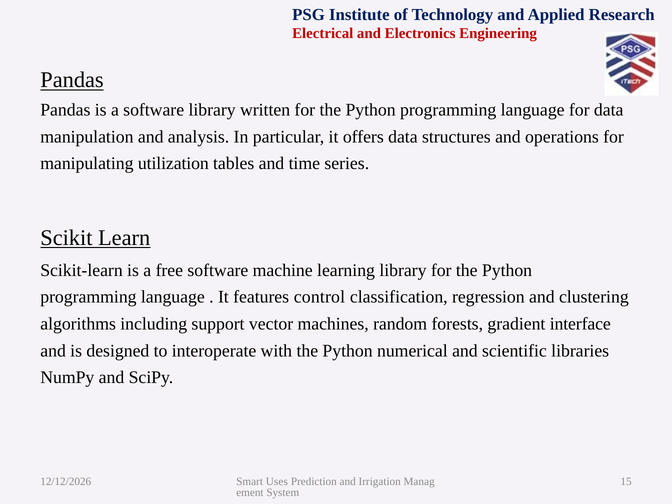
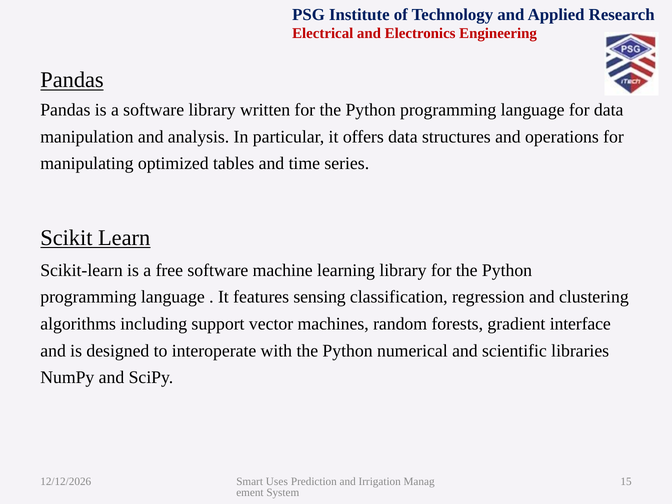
utilization: utilization -> optimized (173, 163)
control: control -> sensing (320, 297)
